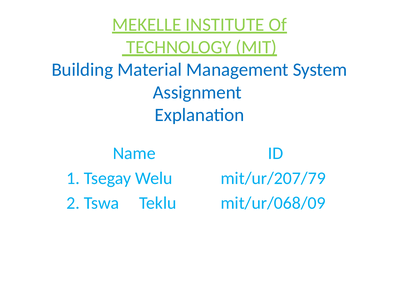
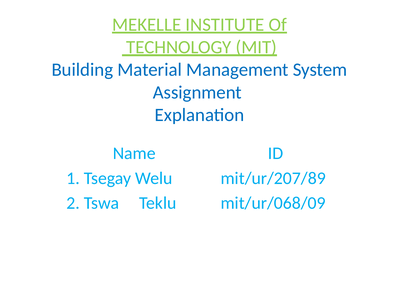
mit/ur/207/79: mit/ur/207/79 -> mit/ur/207/89 (273, 178)
